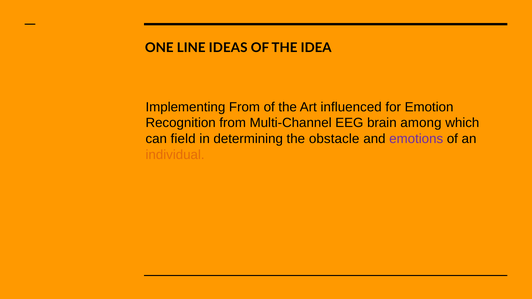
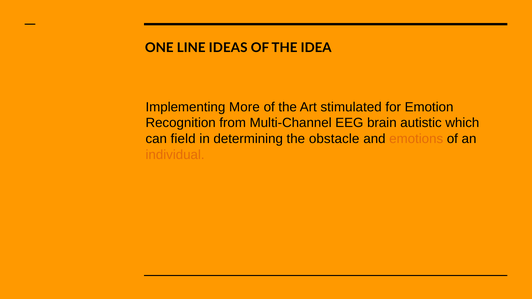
Implementing From: From -> More (244, 107)
influenced: influenced -> stimulated (351, 107)
among: among -> autistic (421, 123)
emotions colour: purple -> orange (416, 139)
